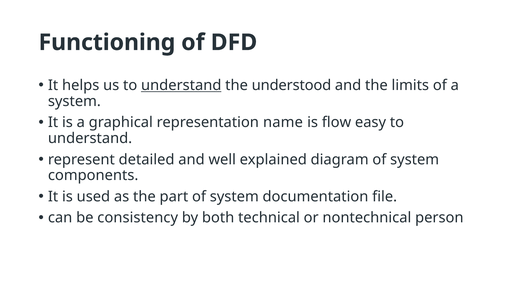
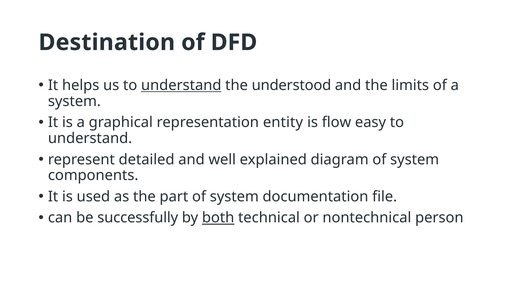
Functioning: Functioning -> Destination (107, 42)
name: name -> entity (283, 122)
consistency: consistency -> successfully (138, 218)
both underline: none -> present (218, 218)
